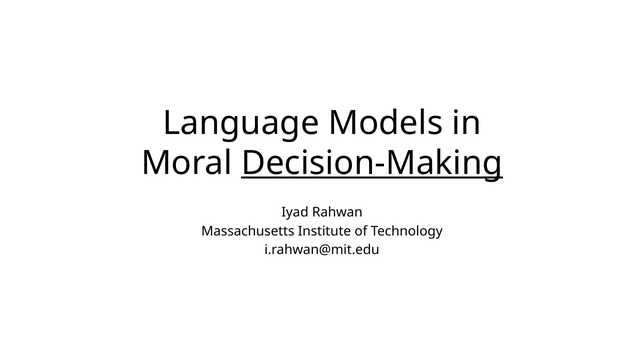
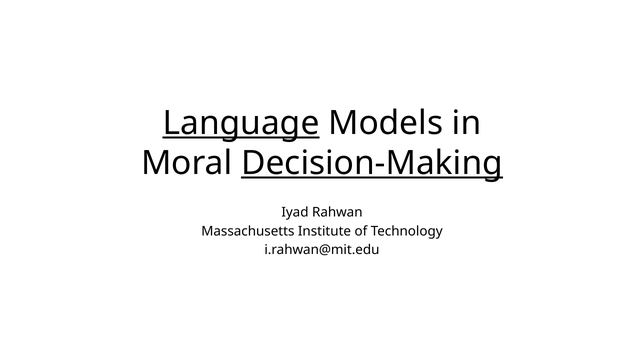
Language underline: none -> present (241, 123)
